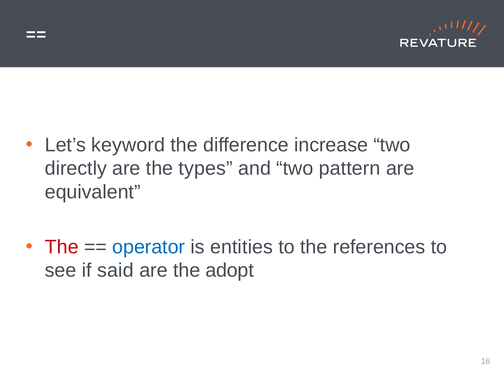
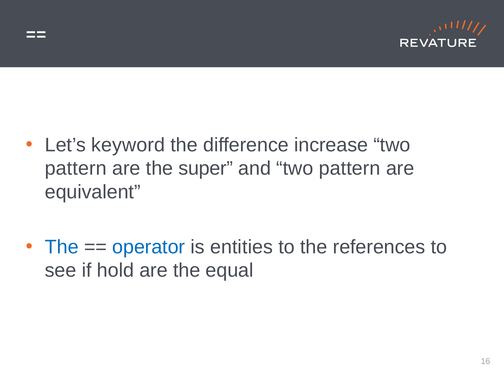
directly: directly -> pattern (76, 169)
types: types -> super (206, 169)
The colour: red -> blue (62, 247)
said: said -> hold (115, 270)
adopt: adopt -> equal (230, 270)
